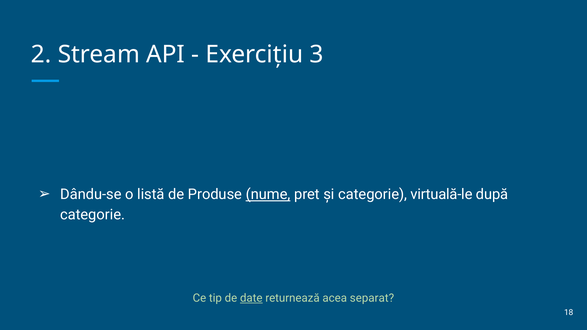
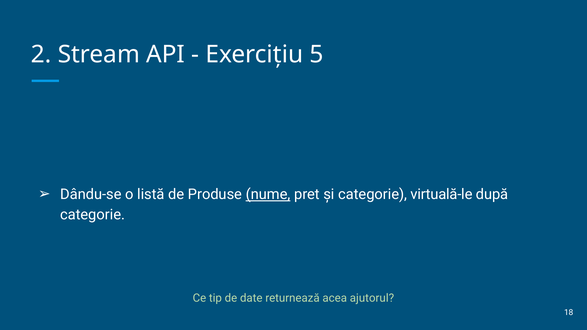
3: 3 -> 5 (316, 55)
date underline: present -> none (251, 298)
separat: separat -> ajutorul (372, 298)
